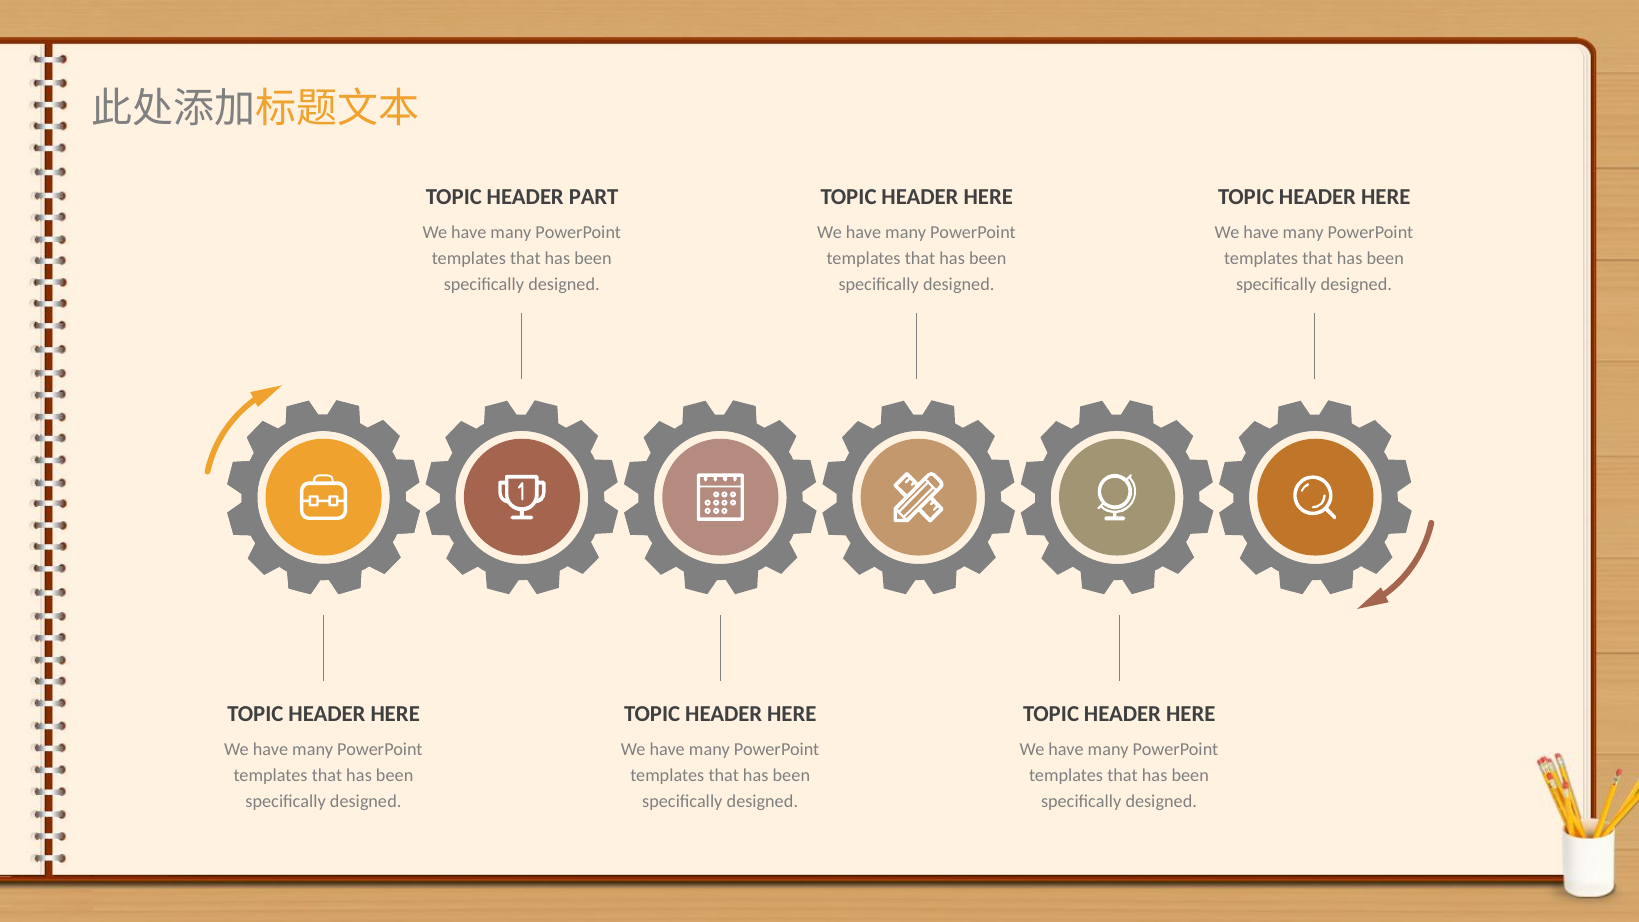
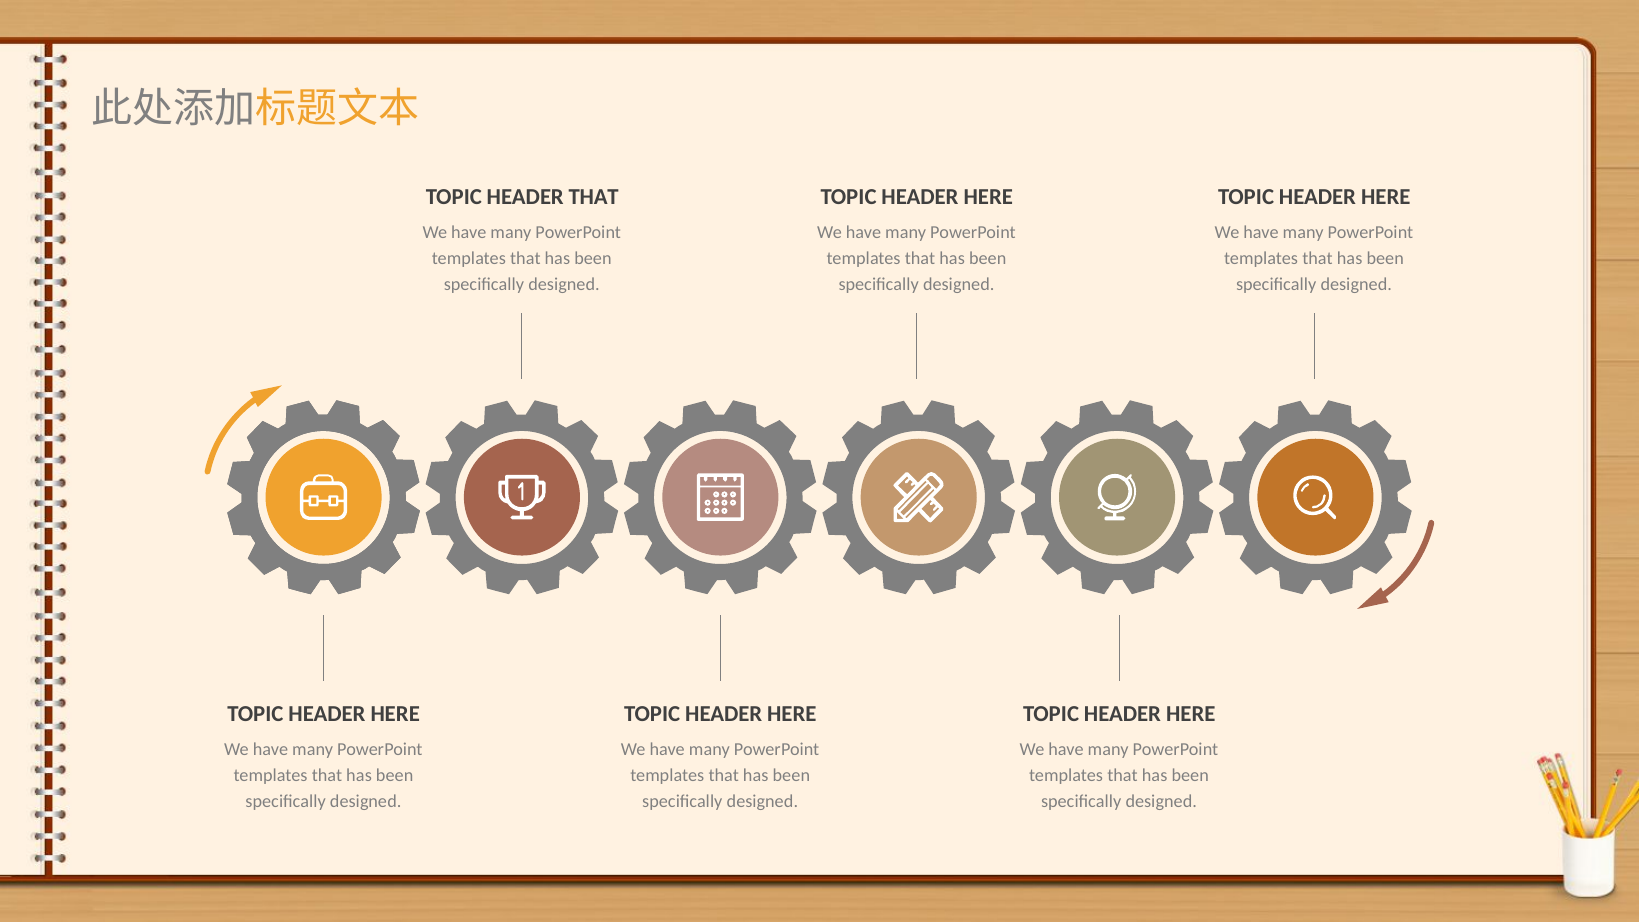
HEADER PART: PART -> THAT (594, 197)
